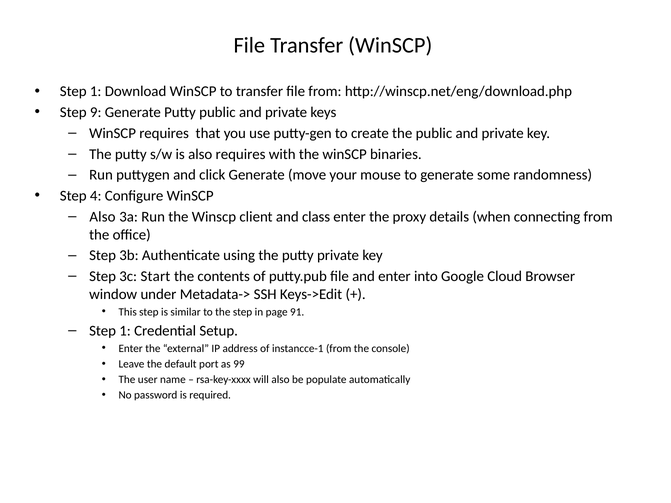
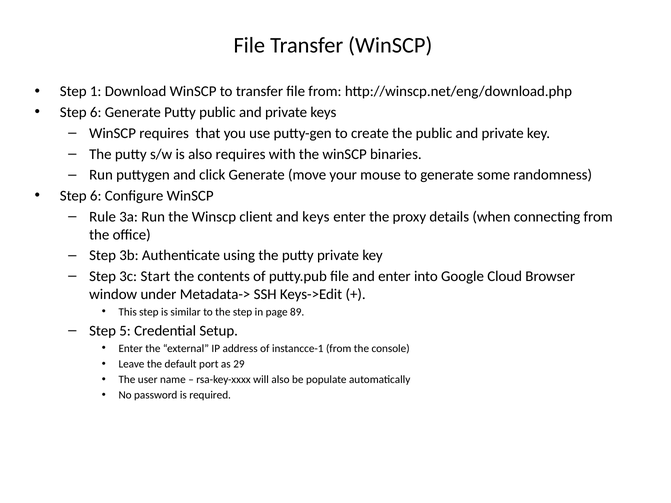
9: 9 -> 6 (96, 112)
4: 4 -> 6 (96, 196)
Also: Also -> Rule (103, 217)
and class: class -> keys (316, 217)
91: 91 -> 89 (297, 312)
1: 1 -> 5 (125, 331)
99: 99 -> 29 (239, 364)
